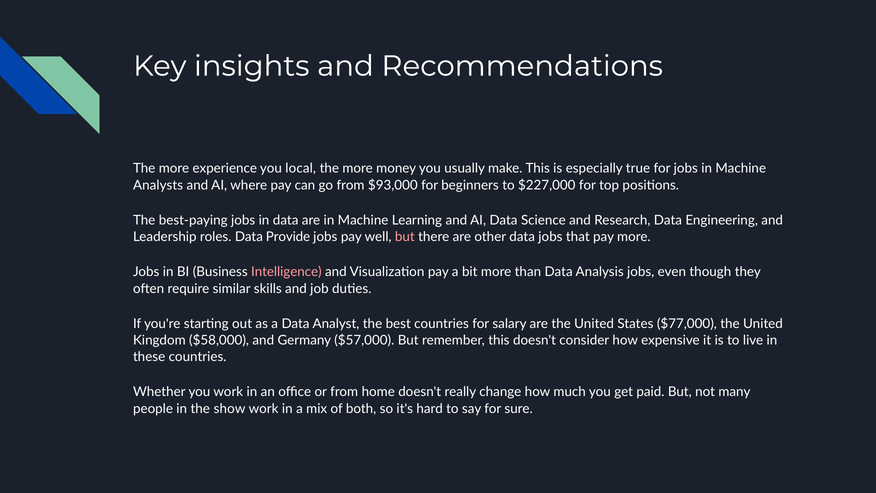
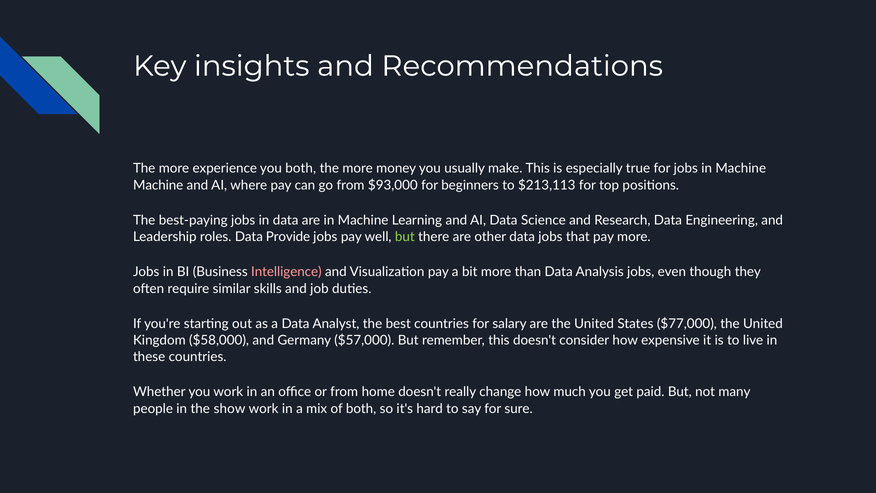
you local: local -> both (301, 168)
Analysts: Analysts -> Machine (158, 185)
$227,000: $227,000 -> $213,113 (547, 185)
but colour: pink -> light green (405, 237)
